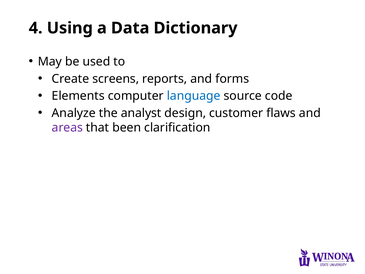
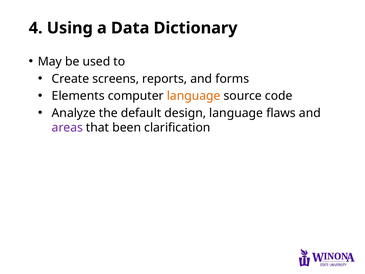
language colour: blue -> orange (194, 96)
analyst: analyst -> default (141, 113)
design customer: customer -> language (236, 113)
